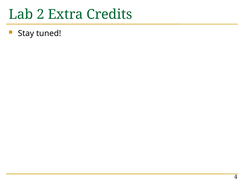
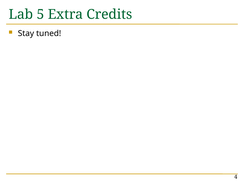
2: 2 -> 5 (40, 14)
